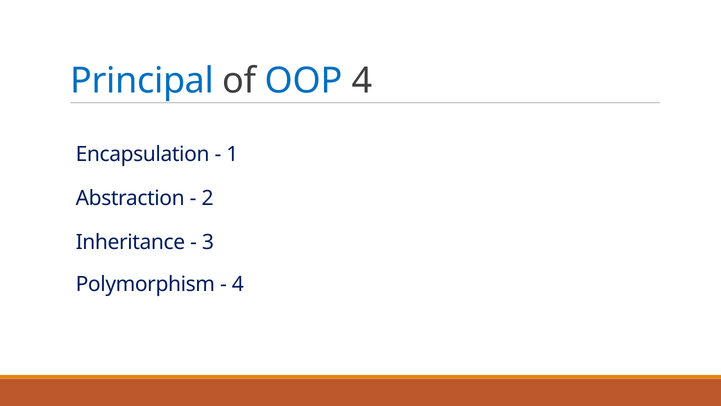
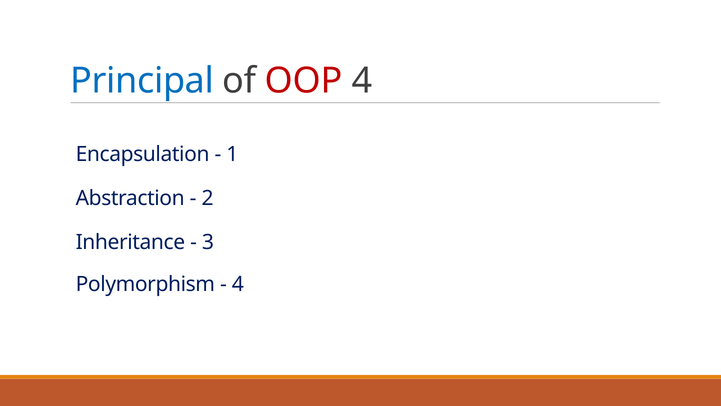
OOP colour: blue -> red (304, 81)
